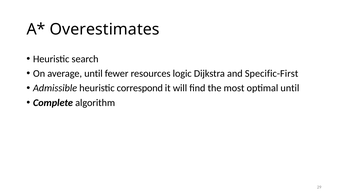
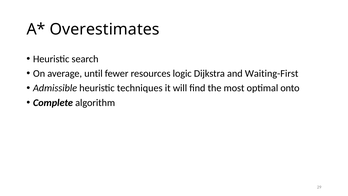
Specific-First: Specific-First -> Waiting-First (272, 73)
correspond: correspond -> techniques (140, 88)
optimal until: until -> onto (290, 88)
